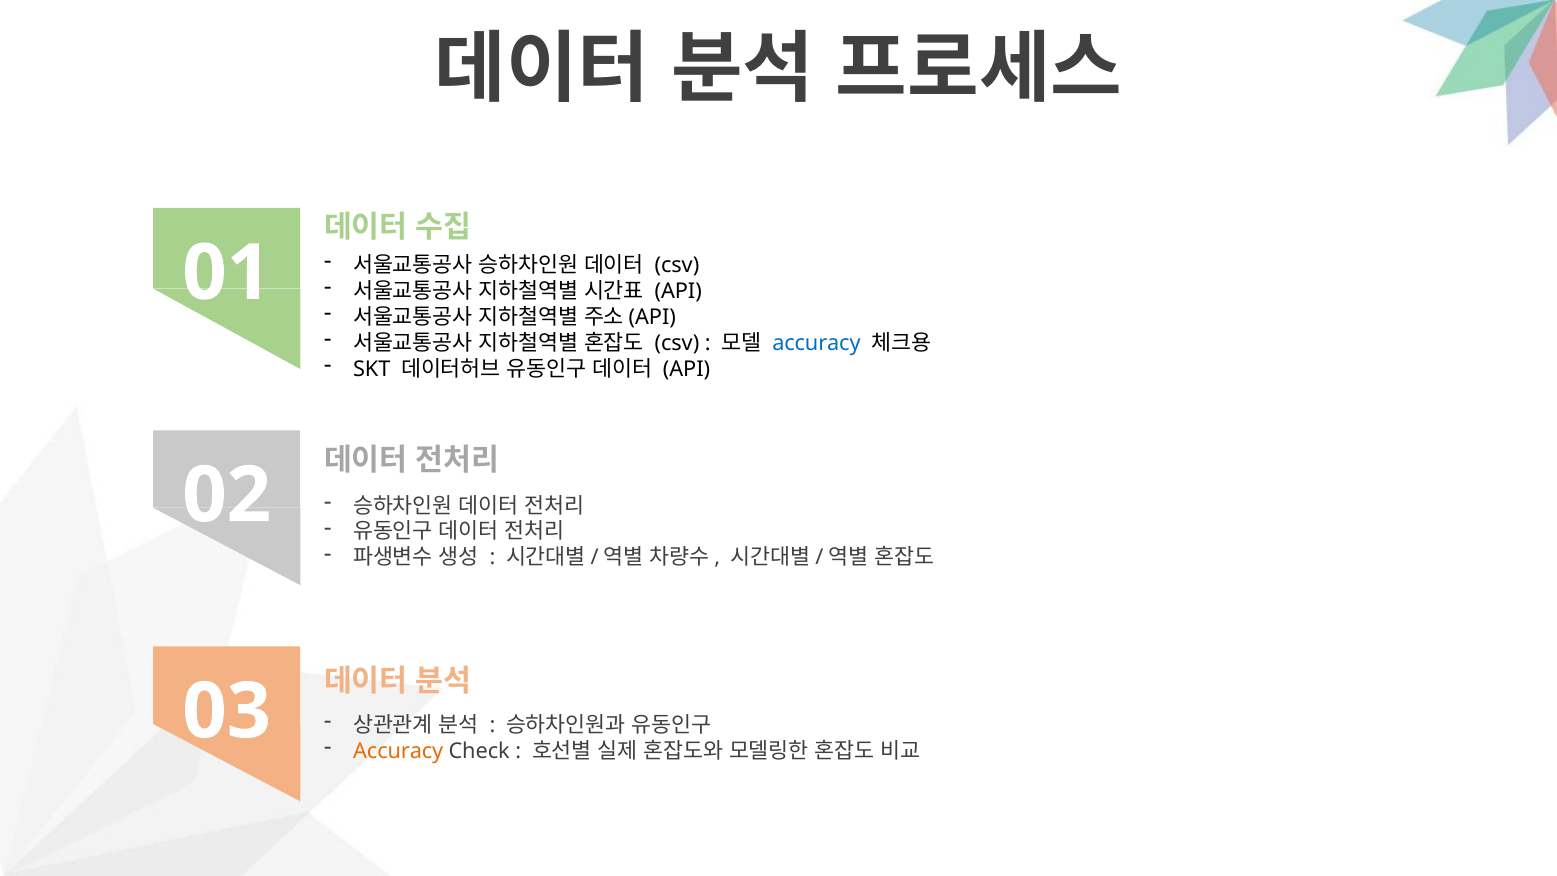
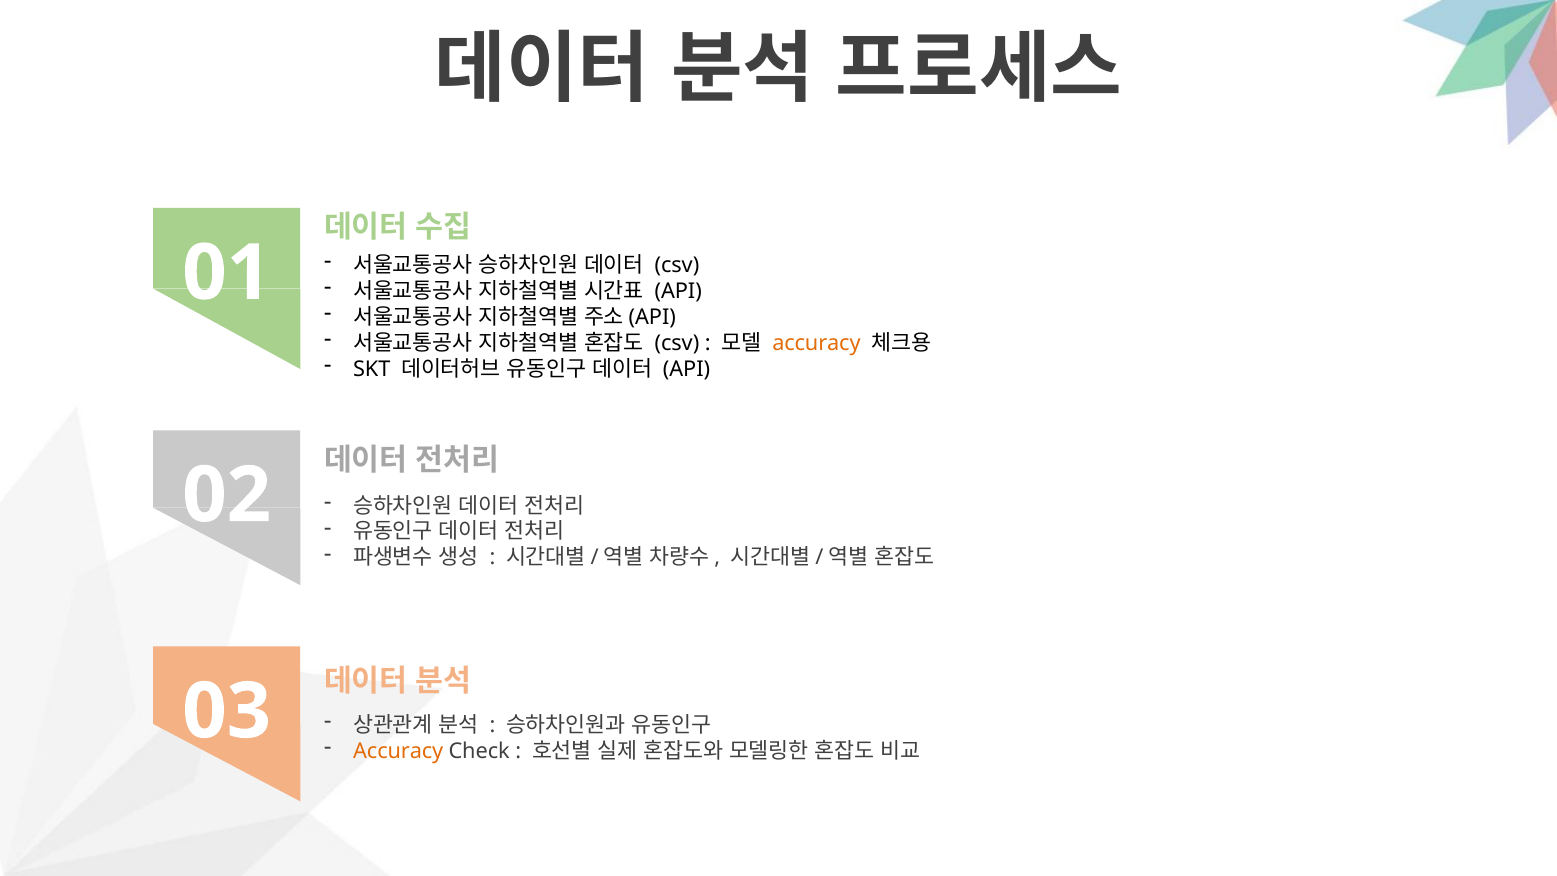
accuracy colour: blue -> orange (816, 343)
